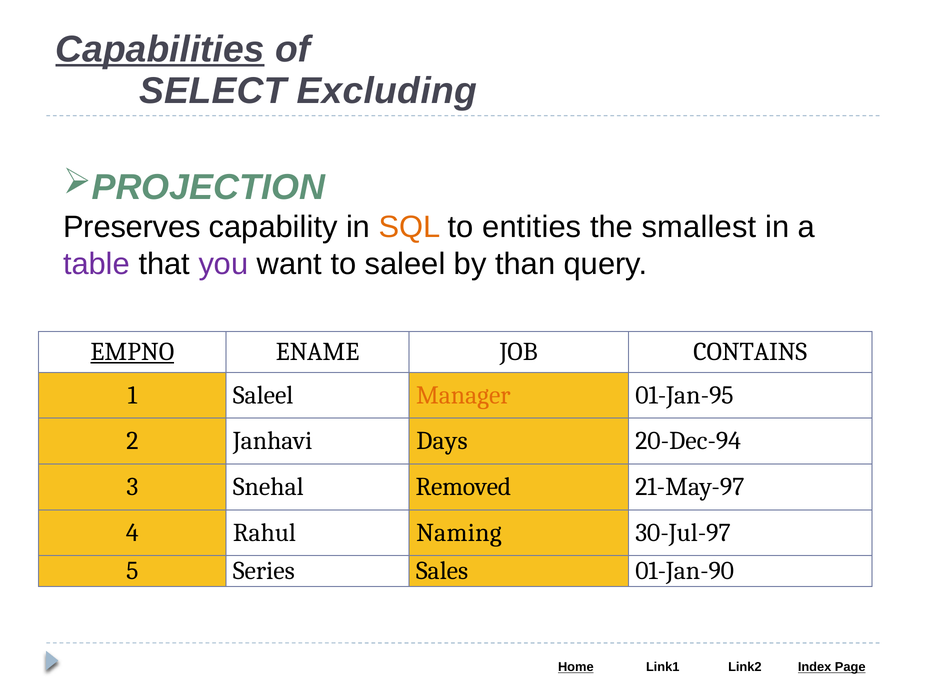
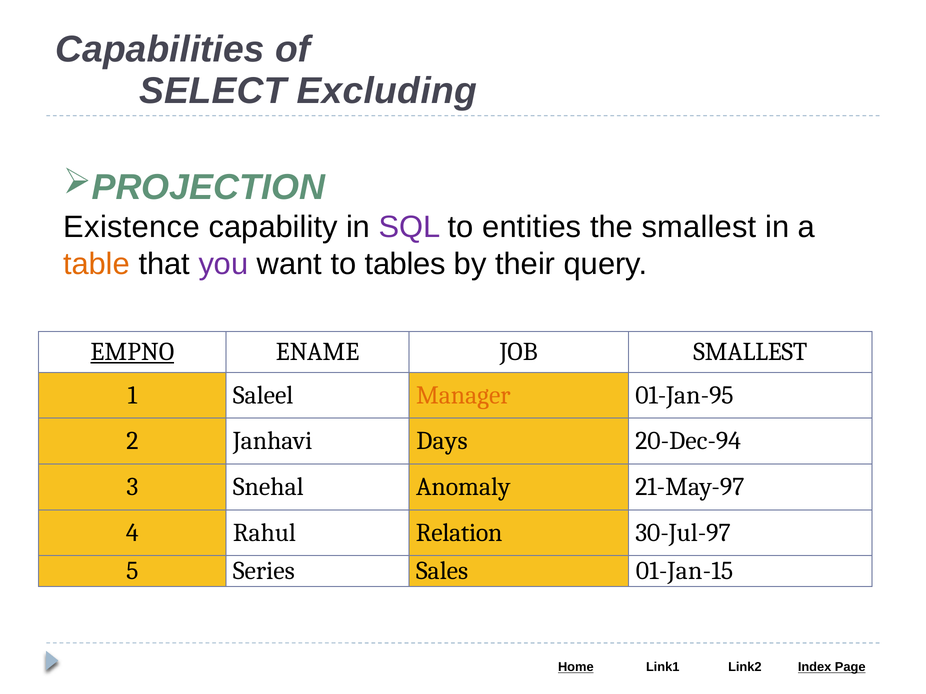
Capabilities underline: present -> none (160, 49)
Preserves: Preserves -> Existence (132, 227)
SQL colour: orange -> purple (410, 227)
table colour: purple -> orange (97, 264)
to saleel: saleel -> tables (405, 264)
than: than -> their (525, 264)
JOB CONTAINS: CONTAINS -> SMALLEST (750, 352)
Removed: Removed -> Anomaly (463, 487)
Naming: Naming -> Relation (459, 533)
01-Jan-90: 01-Jan-90 -> 01-Jan-15 (684, 571)
